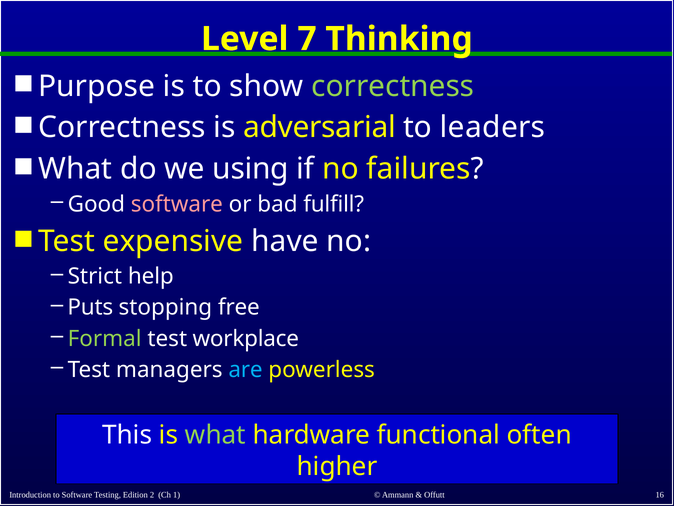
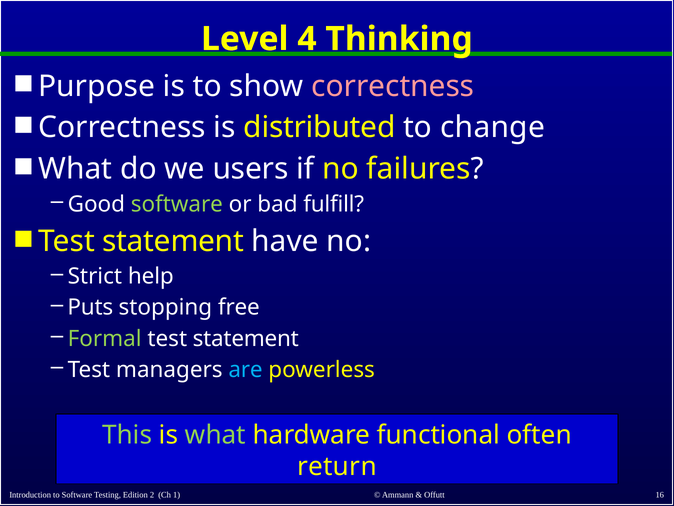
7: 7 -> 4 (307, 39)
correctness colour: light green -> pink (393, 86)
adversarial: adversarial -> distributed (319, 127)
leaders: leaders -> change (493, 127)
using: using -> users (251, 169)
software colour: pink -> light green (177, 204)
expensive: expensive -> statement (173, 241)
workplace: workplace -> statement (246, 338)
This colour: white -> light green (127, 435)
higher: higher -> return (337, 466)
